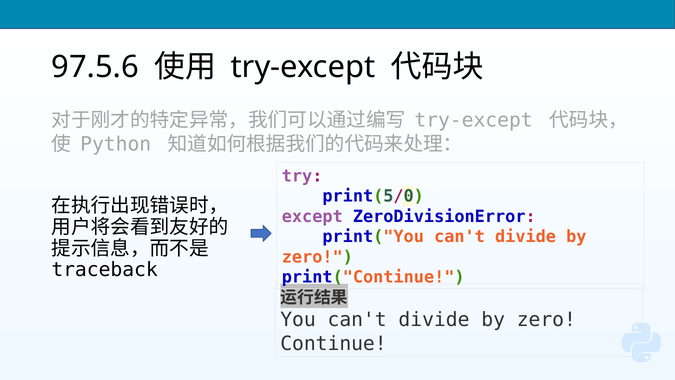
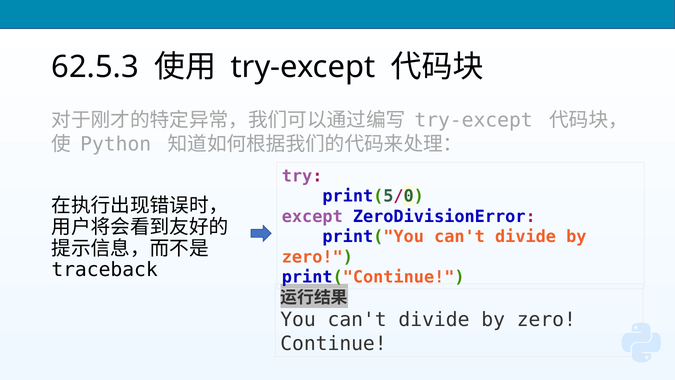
97.5.6: 97.5.6 -> 62.5.3 (95, 67)
